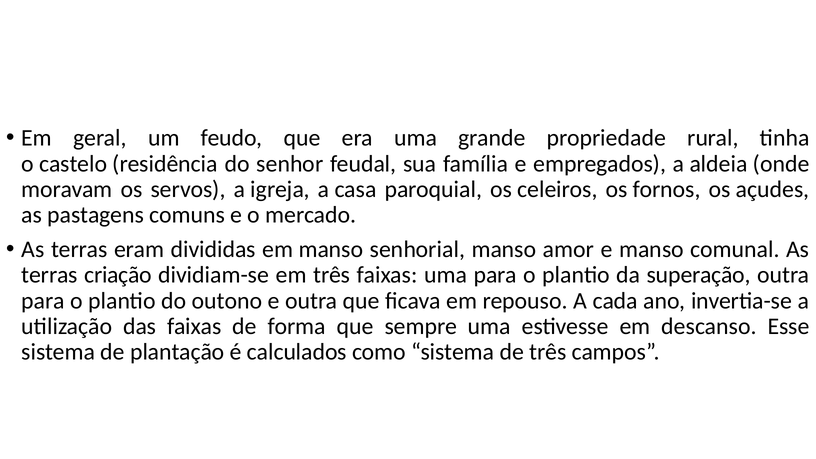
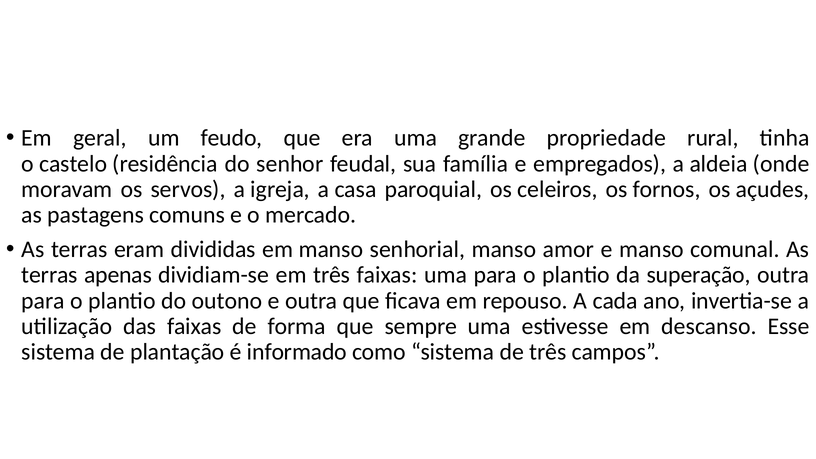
criação: criação -> apenas (118, 275)
calculados: calculados -> informado (297, 352)
